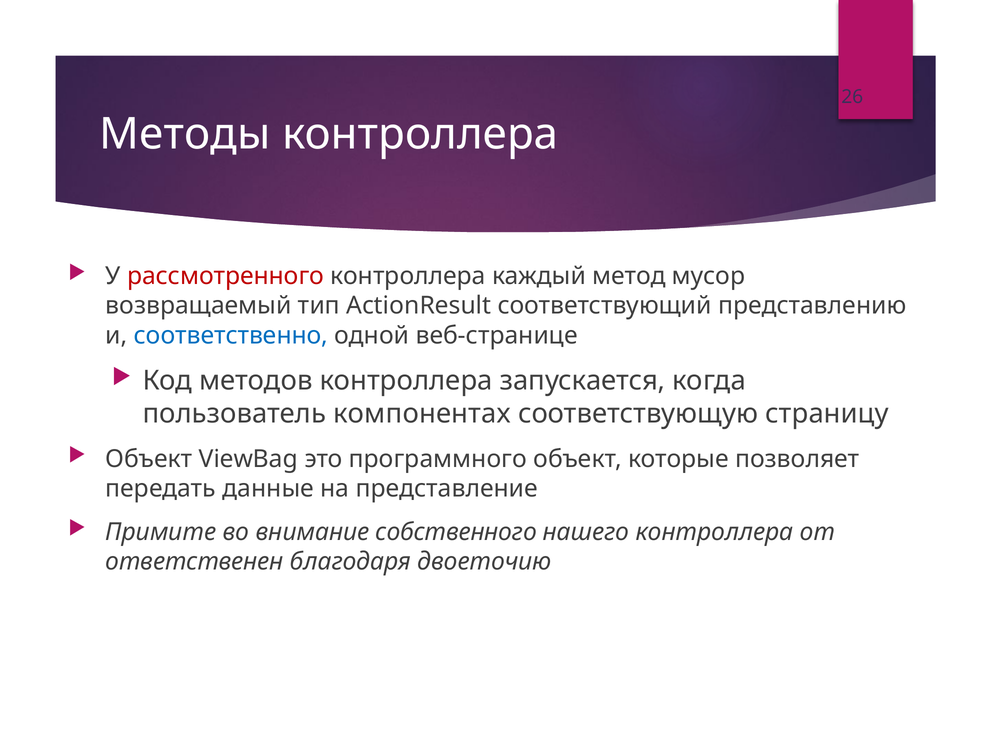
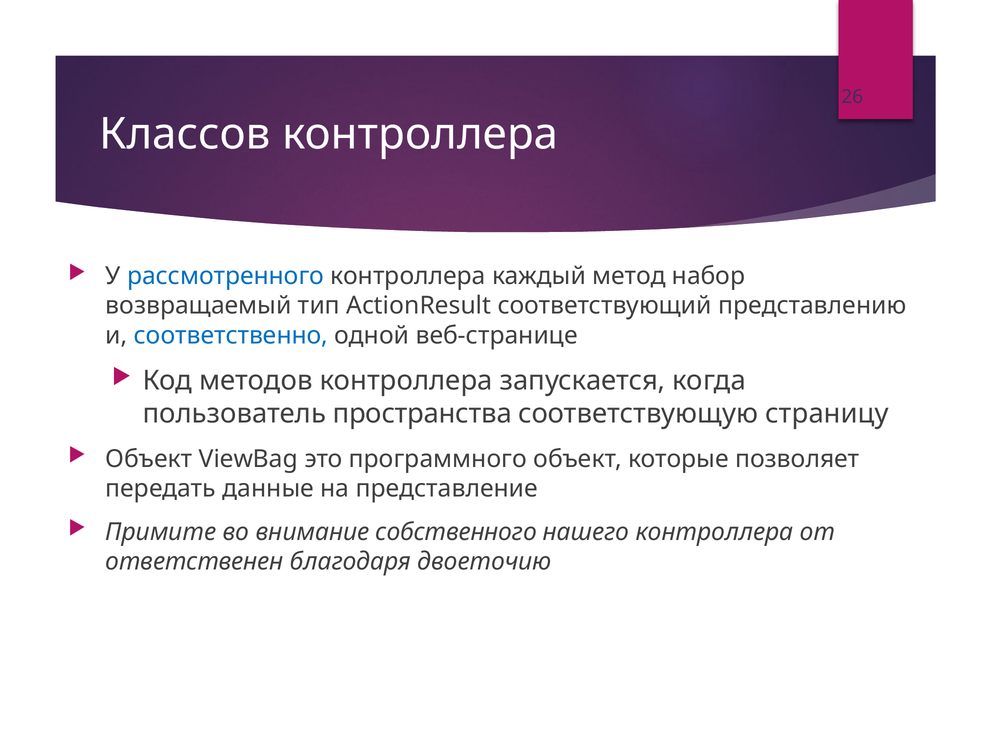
Методы: Методы -> Классов (185, 134)
рассмотренного colour: red -> blue (226, 276)
мусор: мусор -> набор (709, 276)
компонентах: компонентах -> пространства (422, 414)
